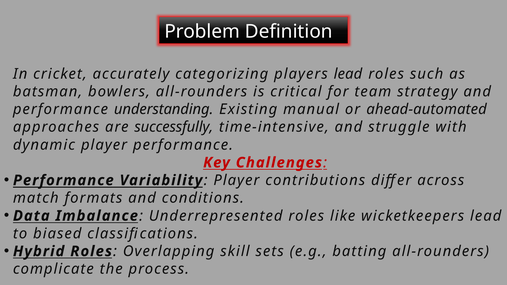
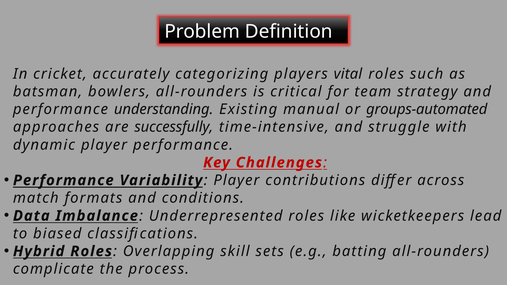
players lead: lead -> vital (348, 74)
ahead-automated: ahead-automated -> groups-automated (427, 109)
